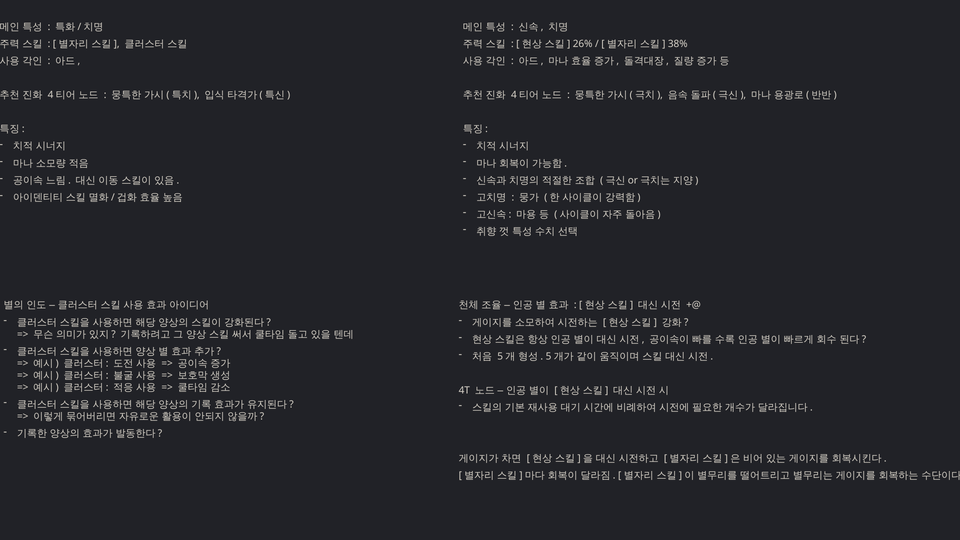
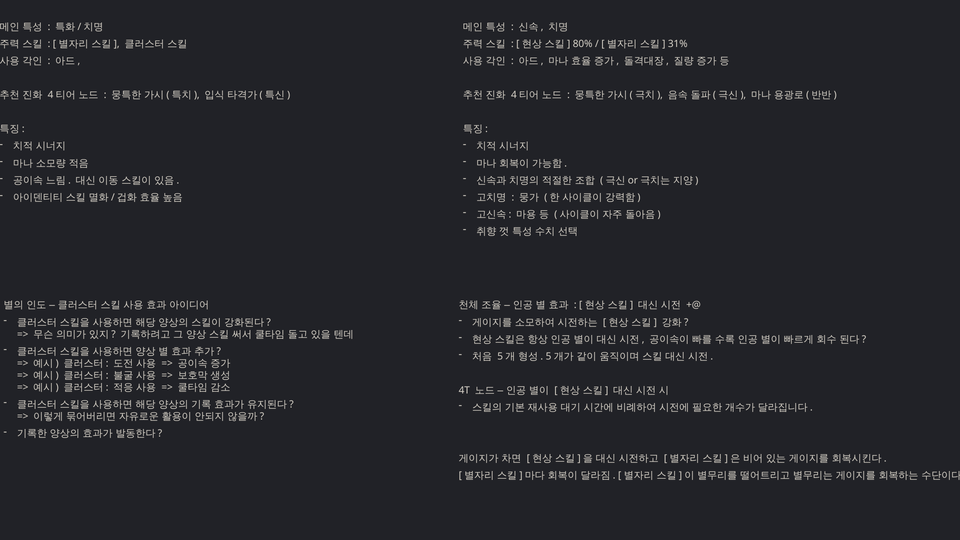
26%: 26% -> 80% (583, 44)
38%: 38% -> 31% (678, 44)
